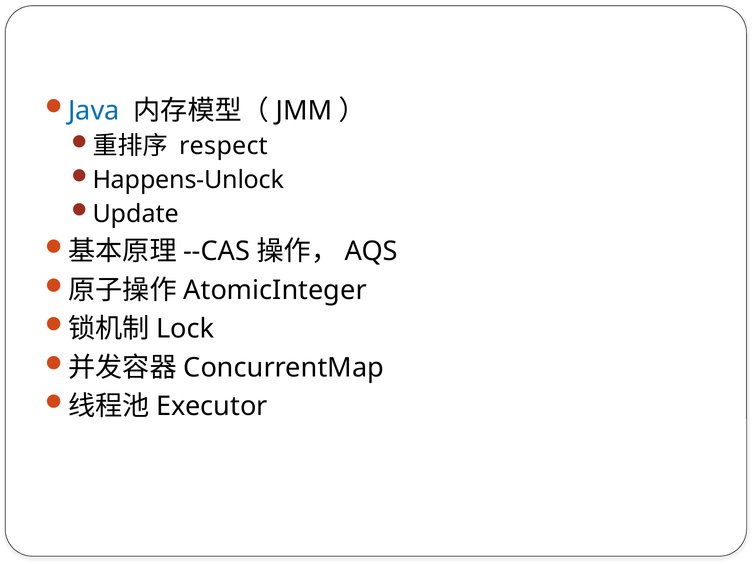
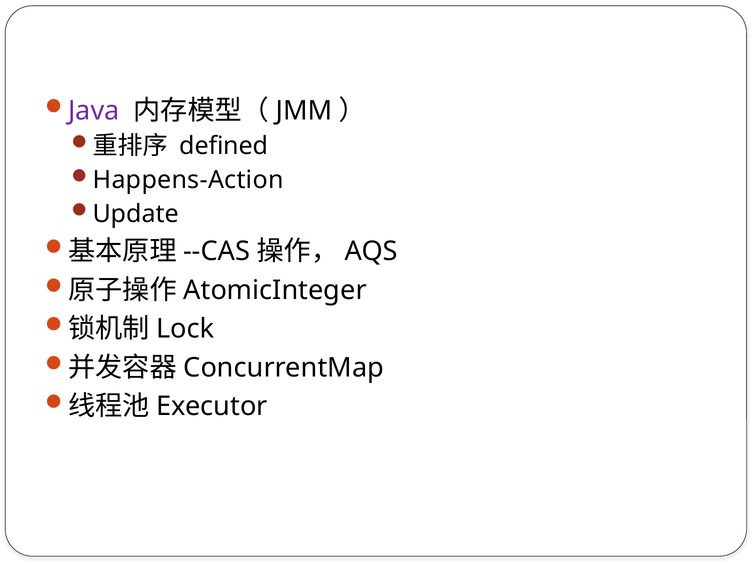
Java colour: blue -> purple (94, 111)
respect: respect -> defined (224, 146)
Happens-Unlock: Happens-Unlock -> Happens-Action (188, 180)
